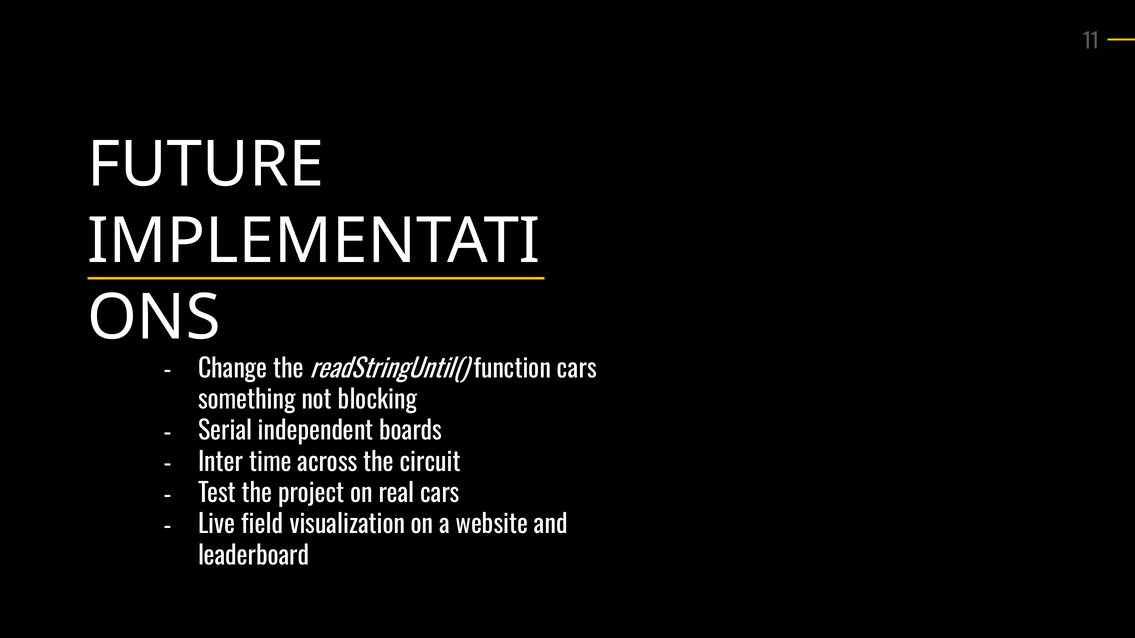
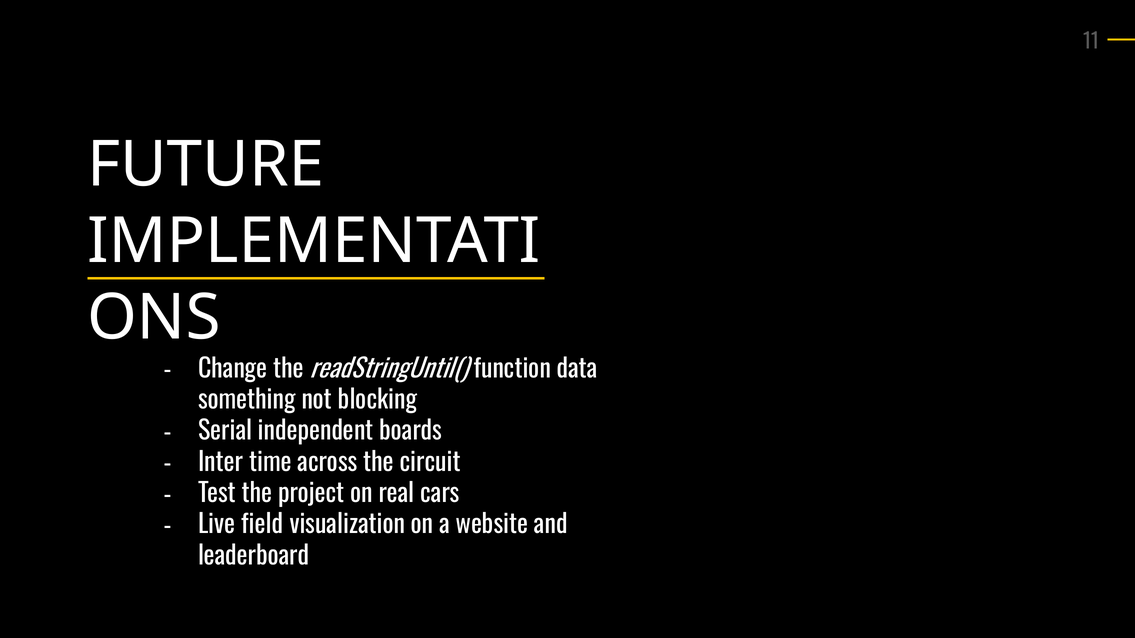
function cars: cars -> data (577, 369)
